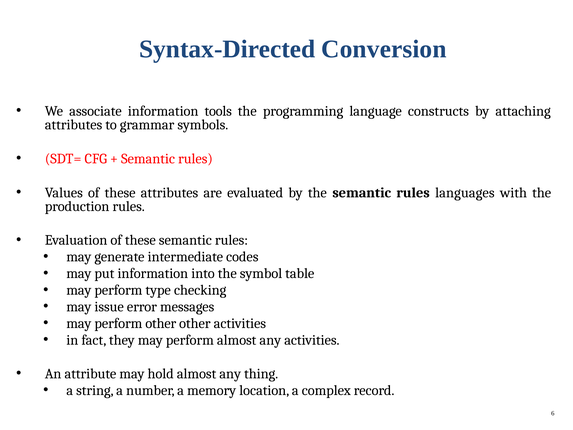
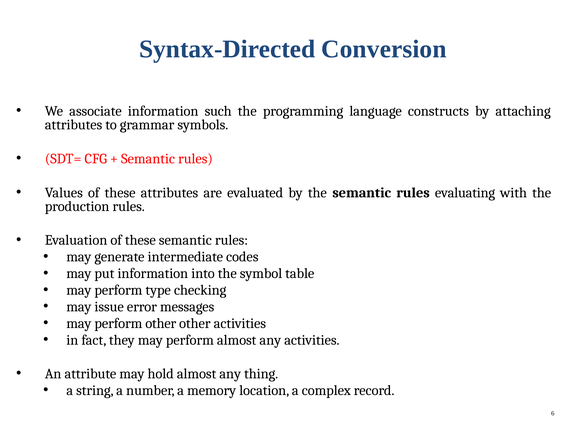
tools: tools -> such (218, 111)
languages: languages -> evaluating (465, 193)
